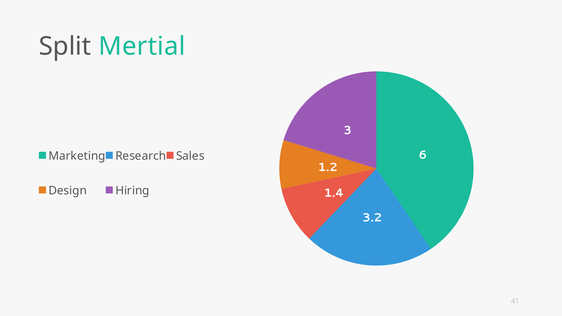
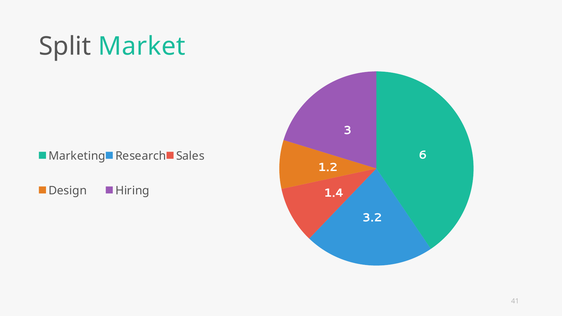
Mertial: Mertial -> Market (142, 46)
